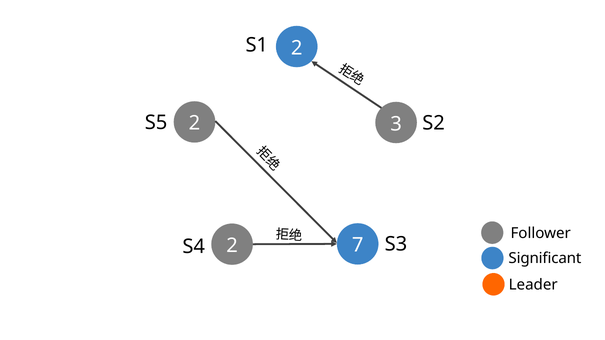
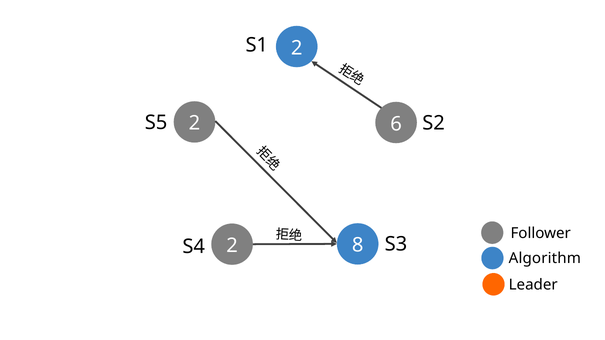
3: 3 -> 6 (396, 124)
7: 7 -> 8 (358, 245)
Significant: Significant -> Algorithm (545, 259)
